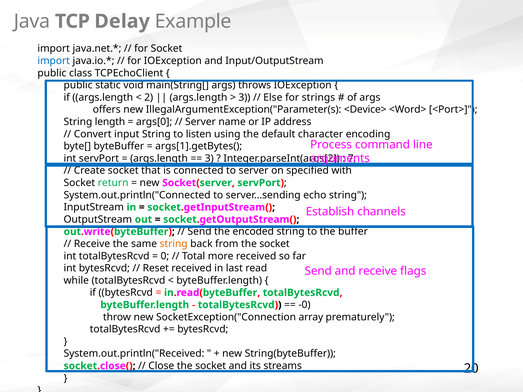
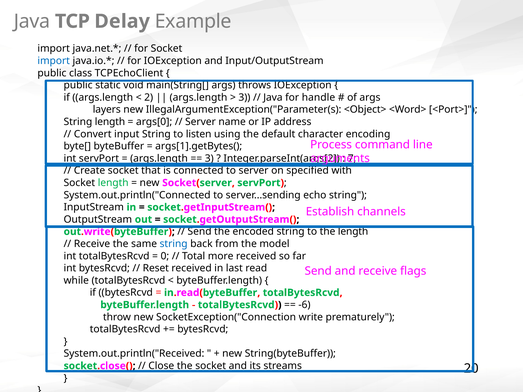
Else: Else -> Java (273, 97)
strings: strings -> handle (318, 97)
offers: offers -> layers (107, 110)
<Device>: <Device> -> <Object> (365, 110)
Socket return: return -> length (113, 183)
the buffer: buffer -> length (353, 232)
string colour: orange -> blue (174, 244)
from the socket: socket -> model (274, 244)
-0: -0 -> -6 (304, 305)
array: array -> write (311, 317)
